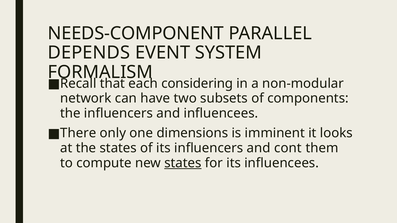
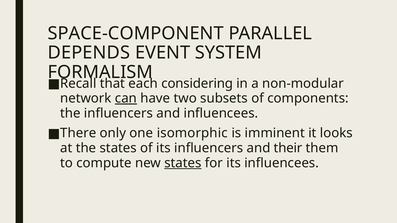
NEEDS-COMPONENT: NEEDS-COMPONENT -> SPACE-COMPONENT (136, 33)
can underline: none -> present (126, 98)
dimensions: dimensions -> isomorphic (192, 133)
cont: cont -> their (288, 148)
